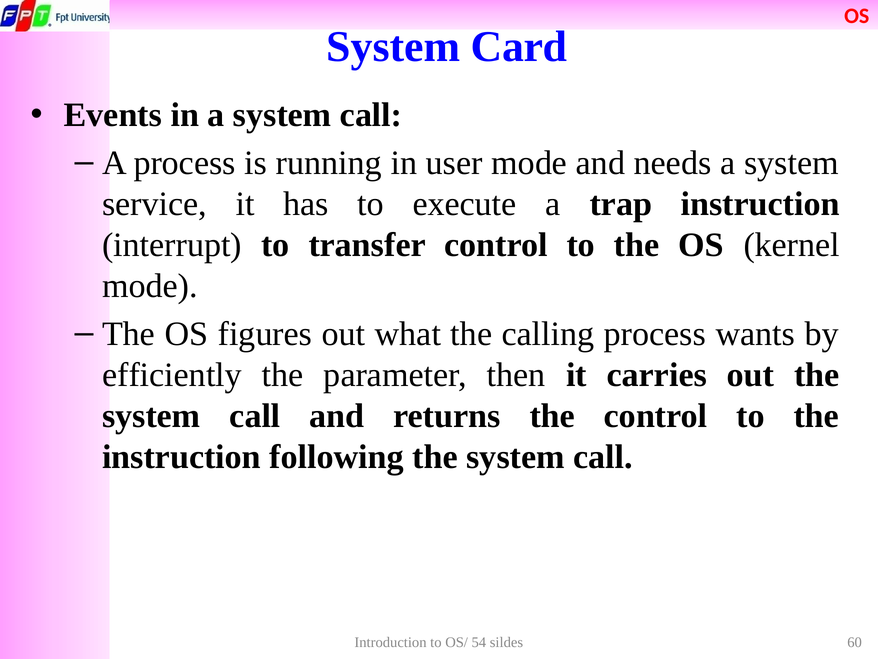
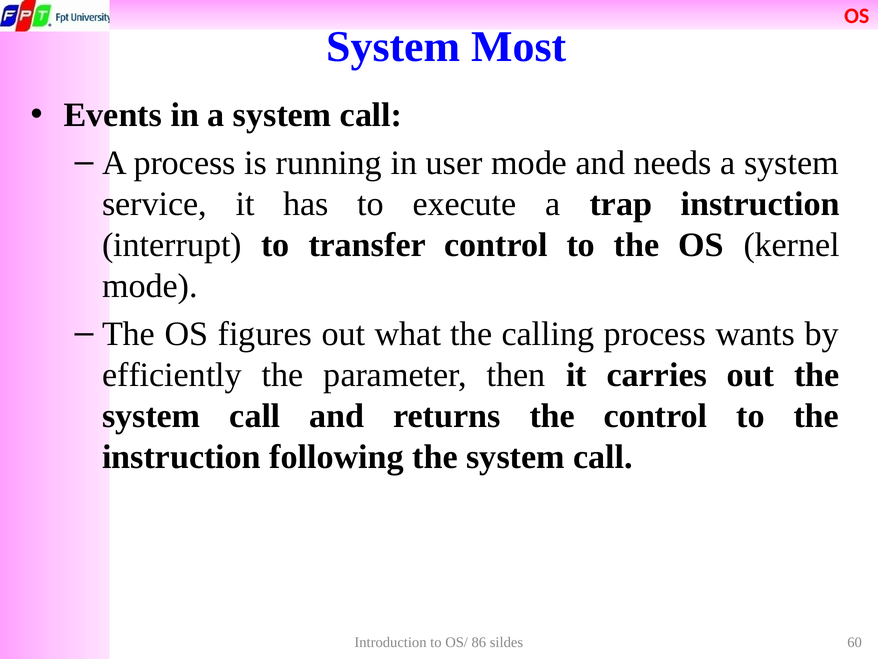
Card: Card -> Most (519, 47)
54: 54 -> 86 (479, 642)
